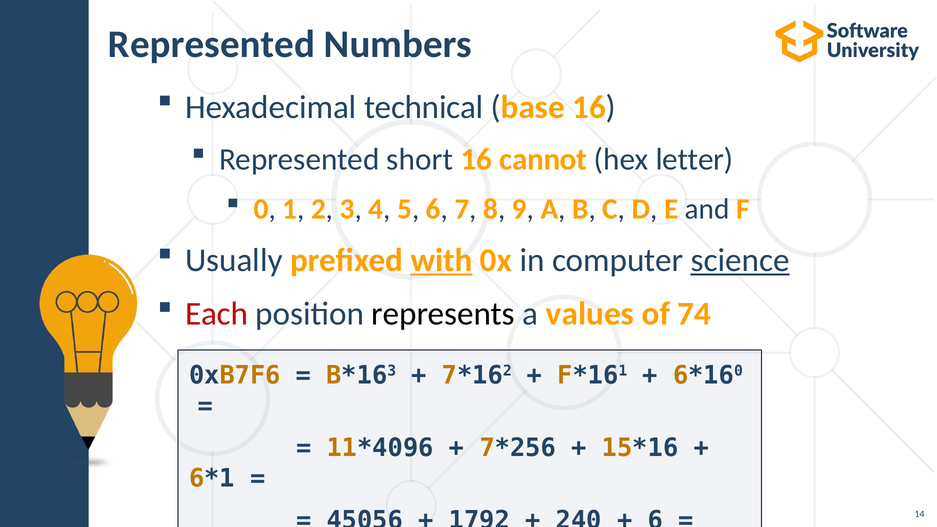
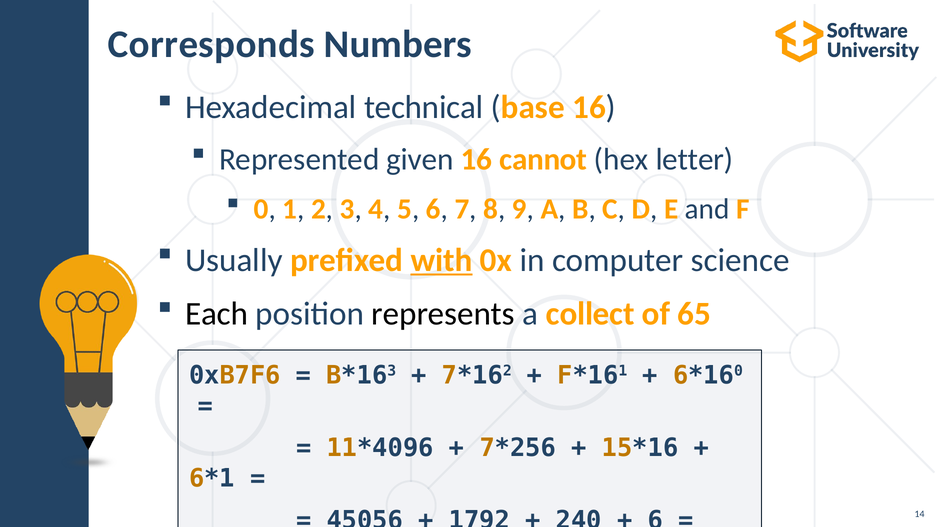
Represented: Represented -> Corresponds (211, 44)
short: short -> given (420, 159)
science underline: present -> none (740, 260)
Each colour: red -> black (217, 314)
values: values -> collect (590, 314)
74: 74 -> 65 (694, 314)
